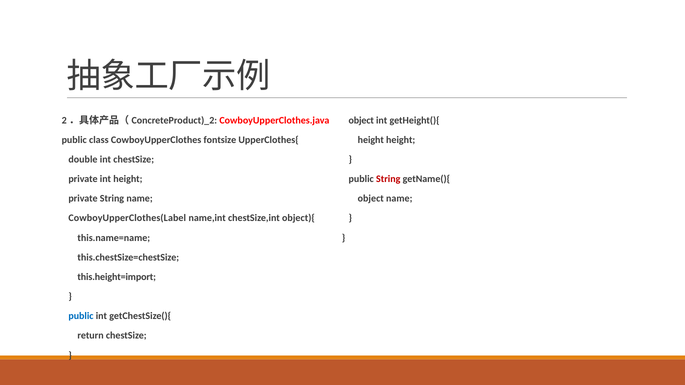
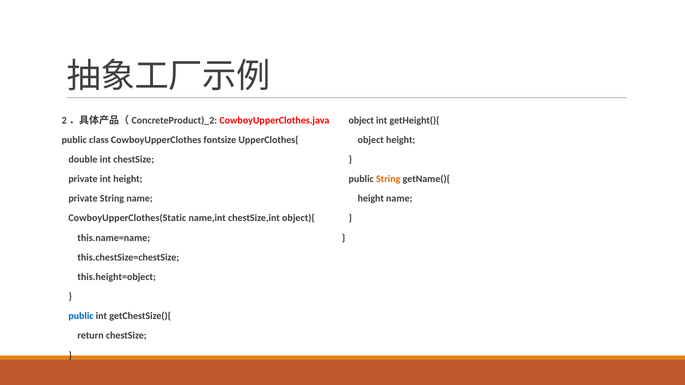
height: height -> object (371, 140)
String colour: red -> orange (388, 179)
object: object -> height (371, 199)
CowboyUpperClothes(Label: CowboyUpperClothes(Label -> CowboyUpperClothes(Static (127, 218)
this.height=import: this.height=import -> this.height=object (117, 277)
